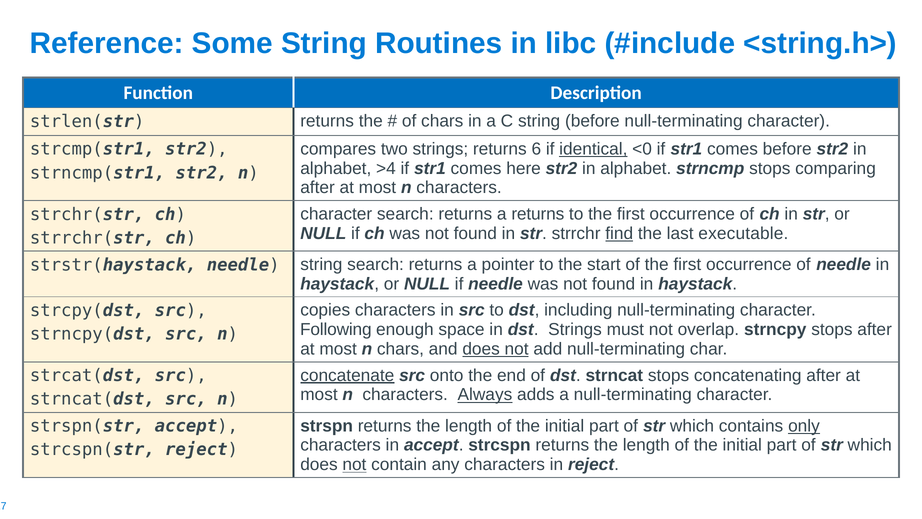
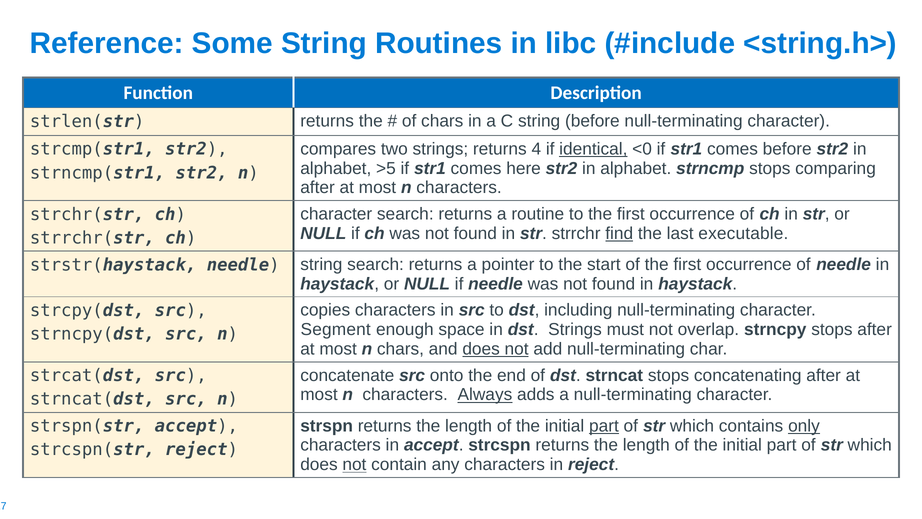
6: 6 -> 4 (536, 149)
>4: >4 -> >5 (386, 168)
a returns: returns -> routine (538, 214)
Following: Following -> Segment (336, 329)
concatenate underline: present -> none (347, 375)
part underline: none -> present (604, 426)
